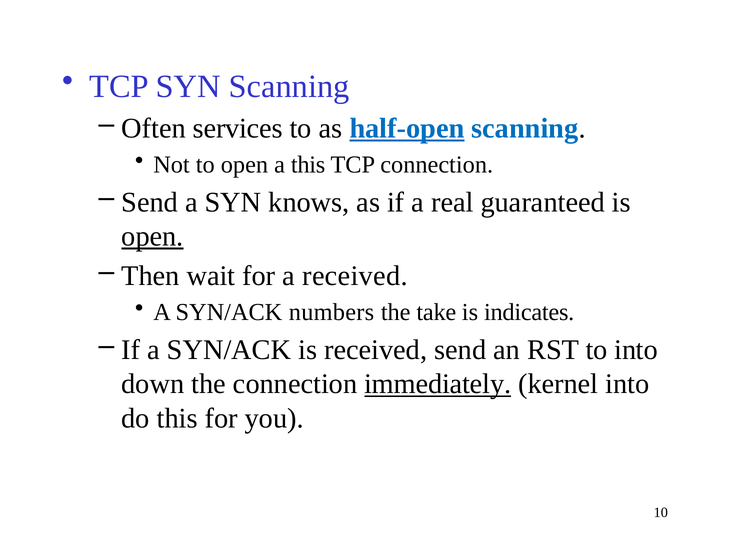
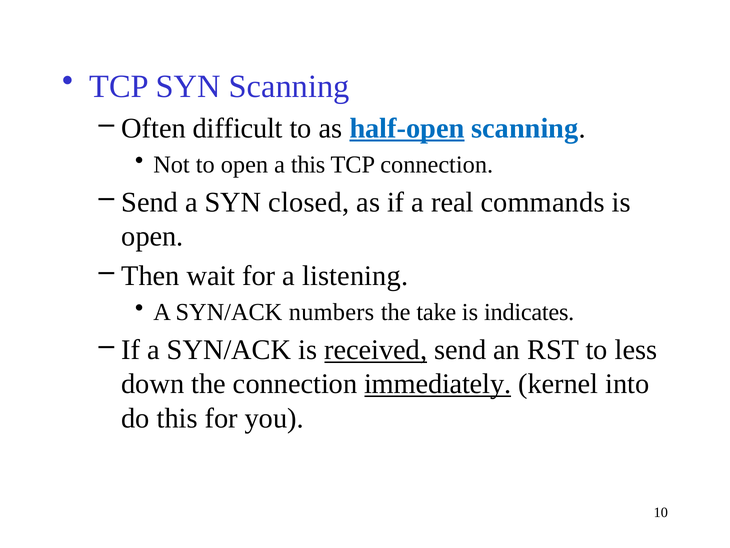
services: services -> difficult (238, 128)
knows: knows -> closed (309, 202)
guaranteed: guaranteed -> commands (543, 202)
open underline: present -> none (152, 236)
a received: received -> listening (355, 276)
received underline: none -> present (376, 350)
to into: into -> less (636, 350)
